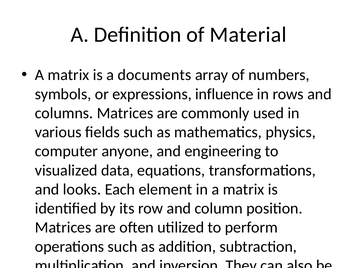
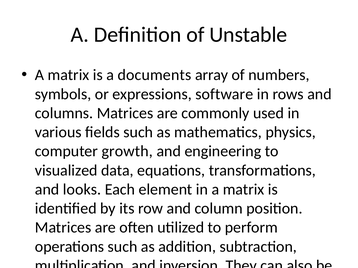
Material: Material -> Unstable (248, 35)
influence: influence -> software (224, 94)
anyone: anyone -> growth (127, 151)
